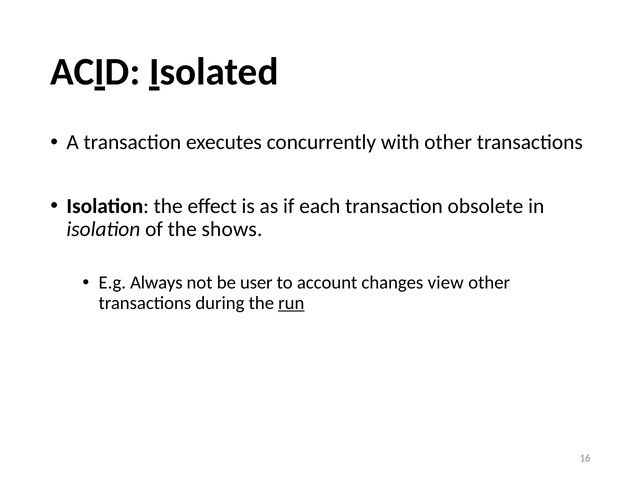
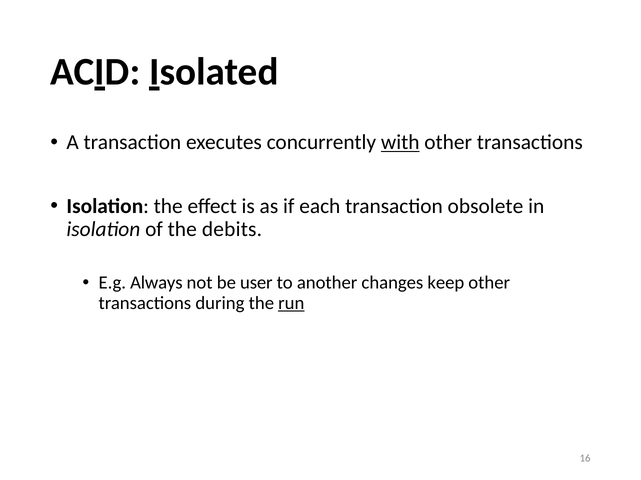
with underline: none -> present (400, 143)
shows: shows -> debits (232, 230)
account: account -> another (327, 283)
view: view -> keep (446, 283)
